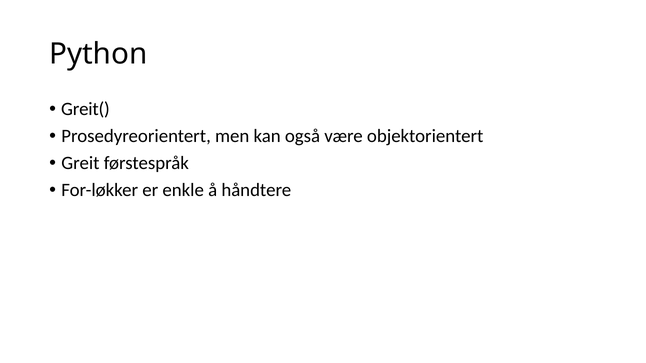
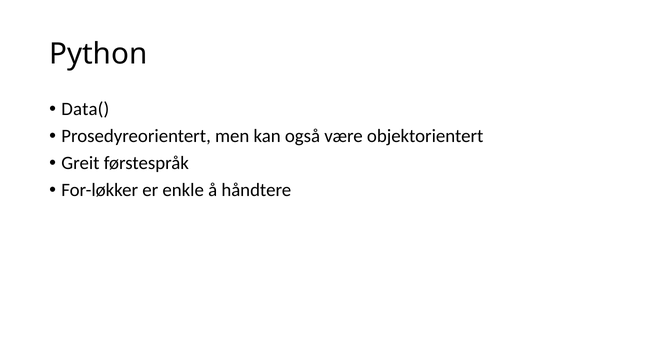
Greit(: Greit( -> Data( (85, 109)
